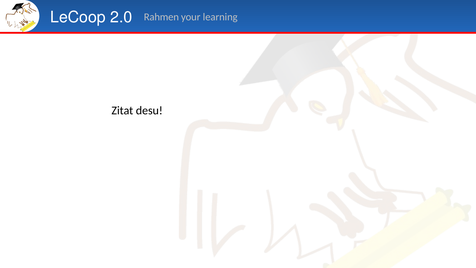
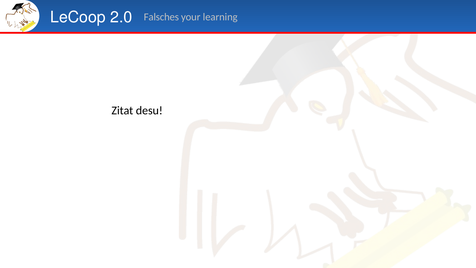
Rahmen: Rahmen -> Falsches (161, 17)
